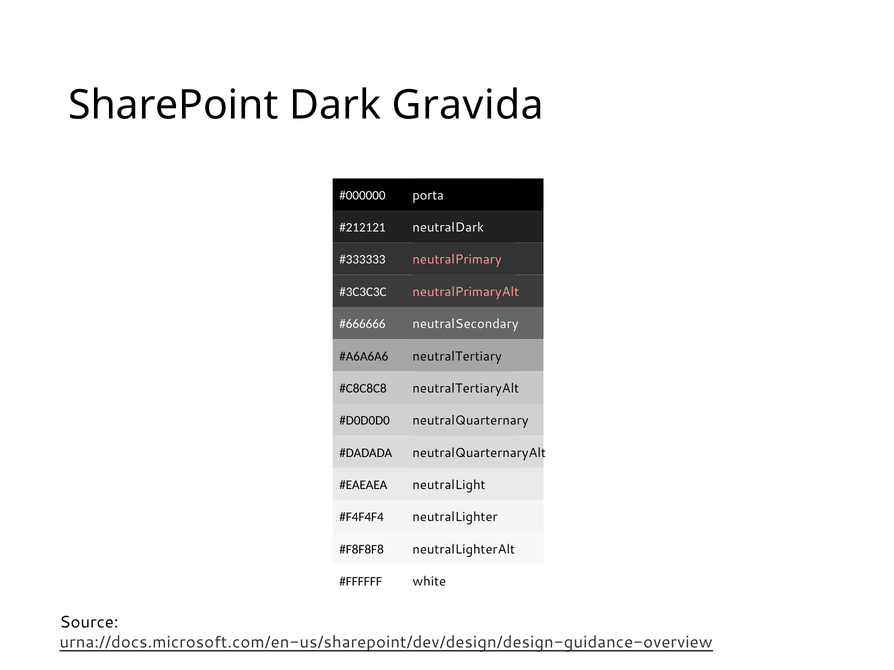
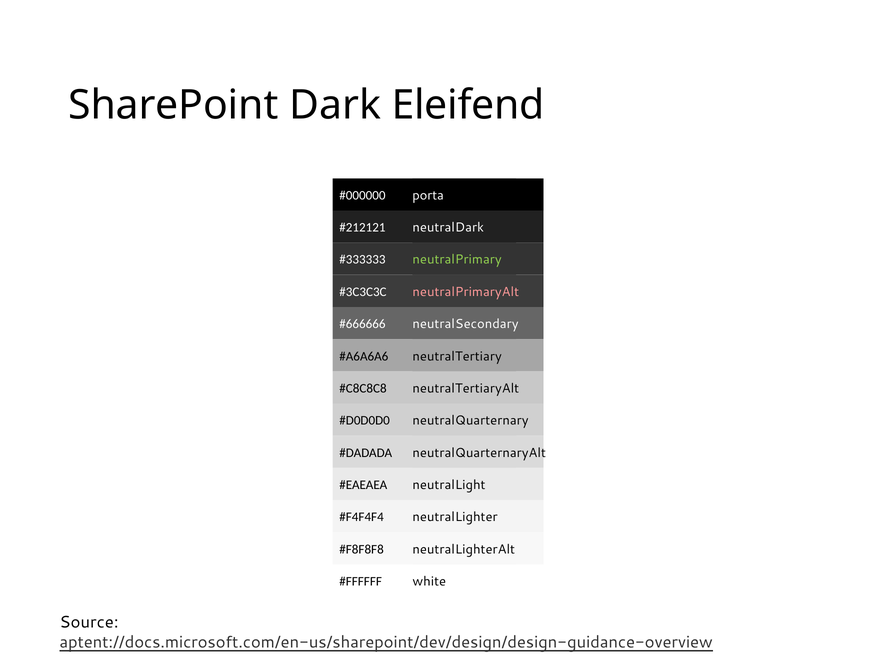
Gravida: Gravida -> Eleifend (468, 105)
neutralPrimary colour: pink -> light green (457, 260)
urna://docs.microsoft.com/en-us/sharepoint/dev/design/design-guidance-overview: urna://docs.microsoft.com/en-us/sharepoint/dev/design/design-guidance-overview -> aptent://docs.microsoft.com/en-us/sharepoint/dev/design/design-guidance-overview (386, 643)
